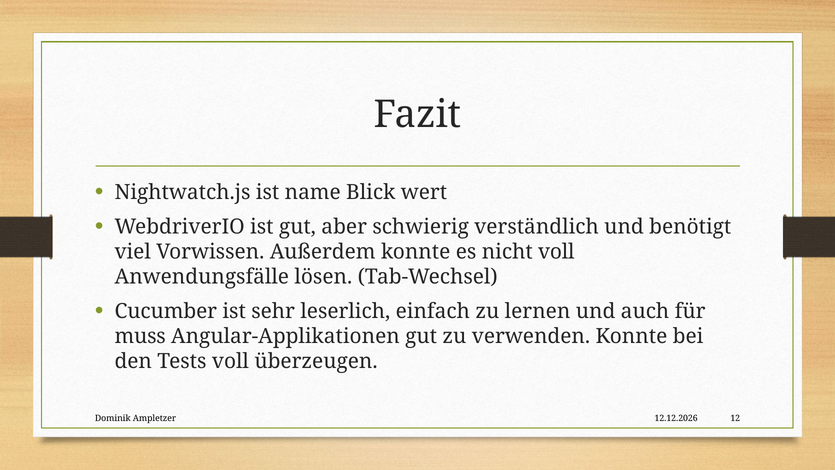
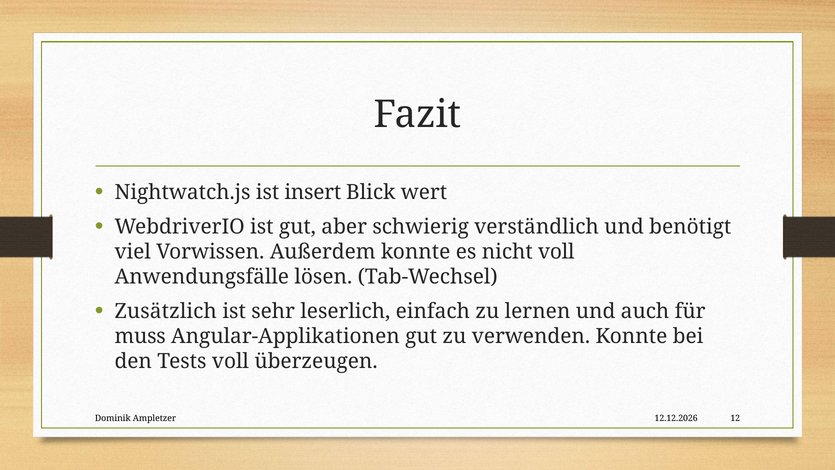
name: name -> insert (313, 192)
Cucumber: Cucumber -> Zusätzlich (166, 311)
